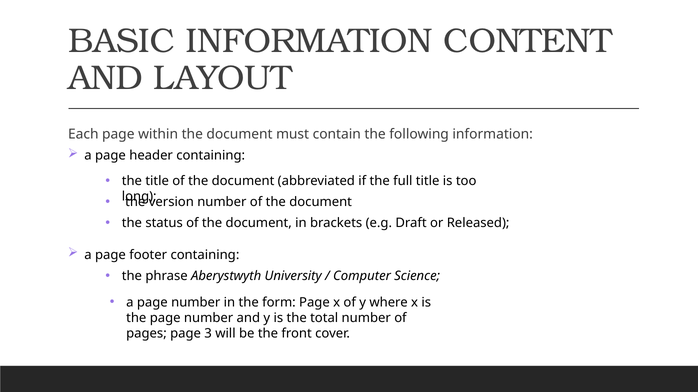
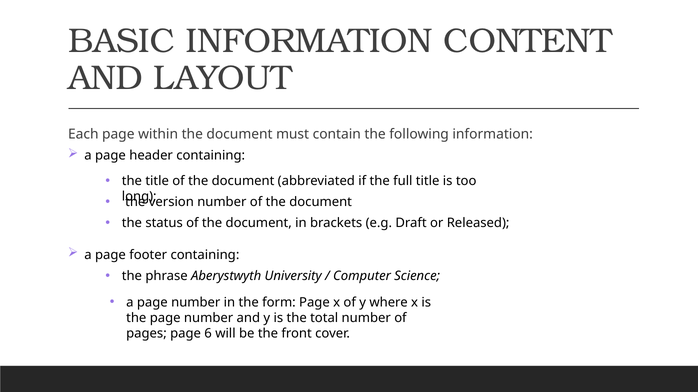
3: 3 -> 6 (208, 334)
